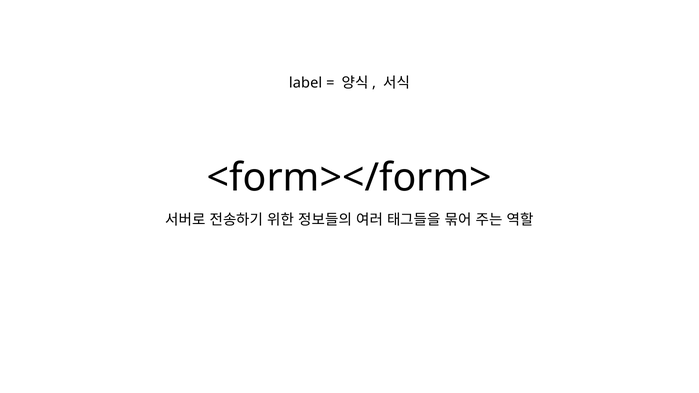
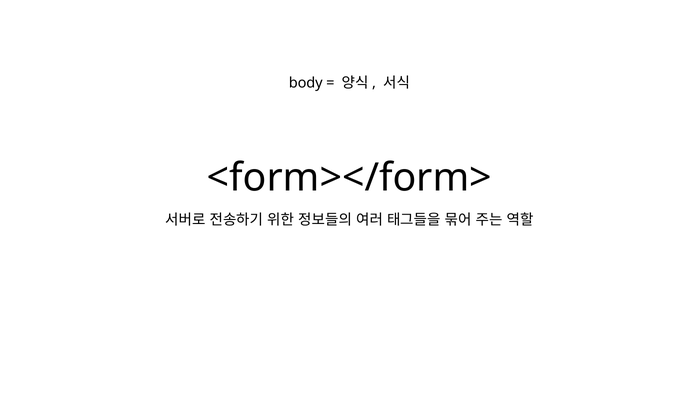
label: label -> body (306, 83)
